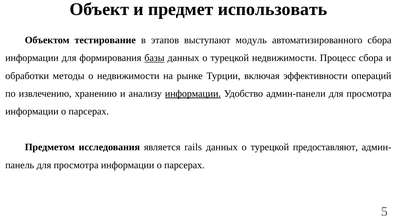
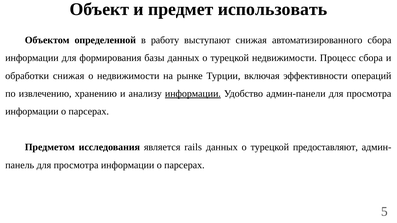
тестирование: тестирование -> определенной (105, 40)
этапов: этапов -> работу (165, 40)
выступают модуль: модуль -> снижая (251, 40)
базы underline: present -> none (154, 58)
обработки методы: методы -> снижая (69, 76)
